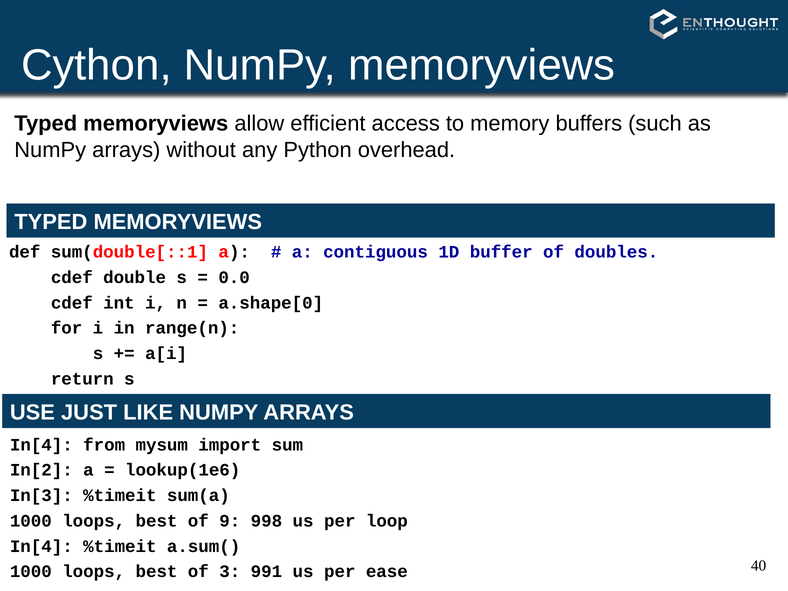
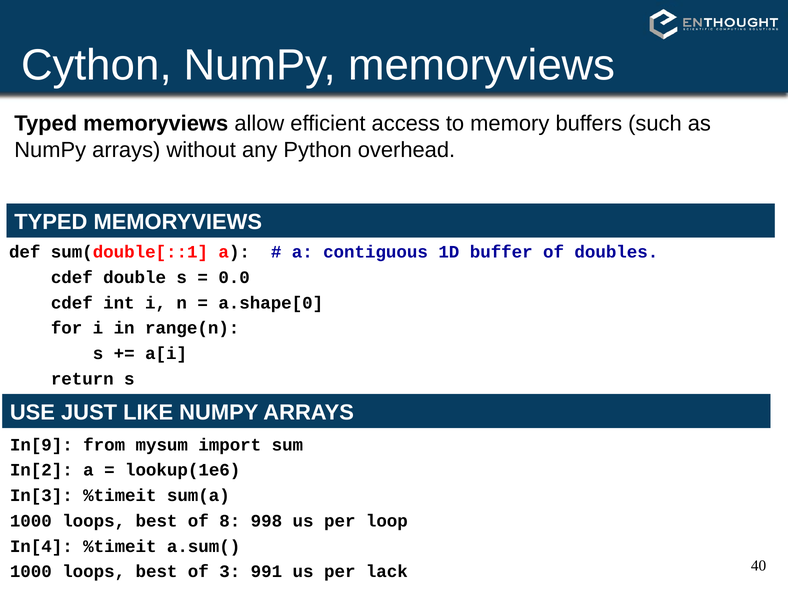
In[4: In[4 -> In[9 (41, 445)
9: 9 -> 8 (230, 521)
ease: ease -> lack (387, 572)
